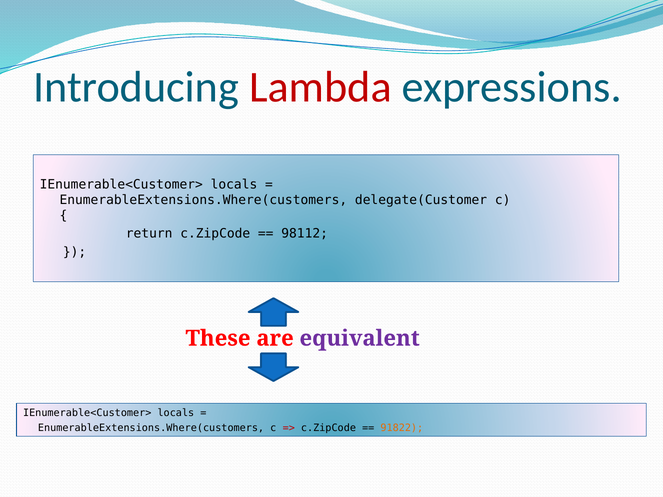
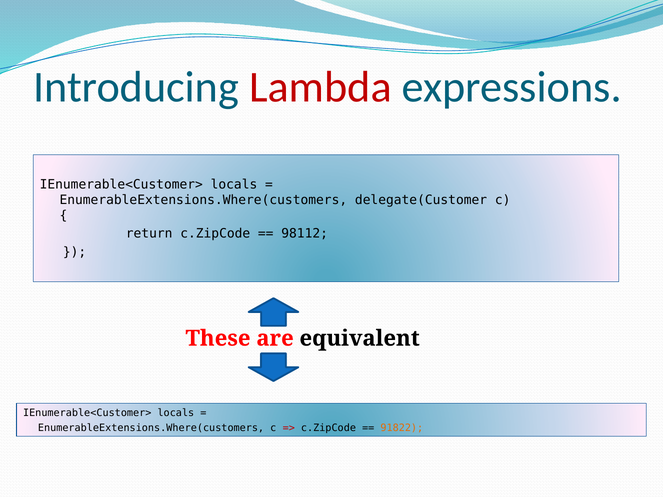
equivalent colour: purple -> black (360, 339)
